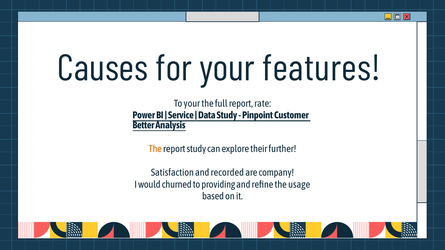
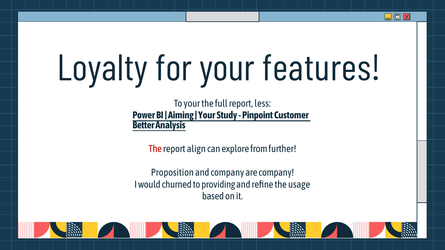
Causes: Causes -> Loyalty (103, 69)
rate: rate -> less (263, 104)
Service: Service -> Aiming (181, 116)
Data: Data -> Your (207, 116)
The colour: orange -> red (155, 149)
report study: study -> align (196, 149)
their: their -> from (259, 149)
Satisfaction: Satisfaction -> Proposition (172, 173)
and recorded: recorded -> company (227, 173)
